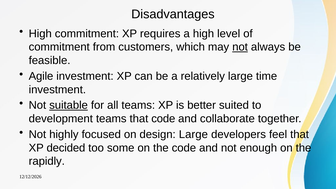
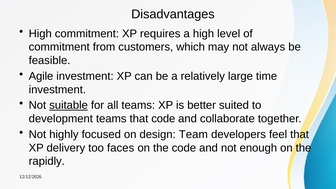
not underline: present -> none (240, 47)
design Large: Large -> Team (193, 134)
decided: decided -> delivery (66, 148)
some: some -> faces (121, 148)
